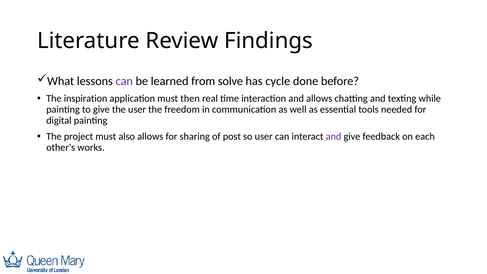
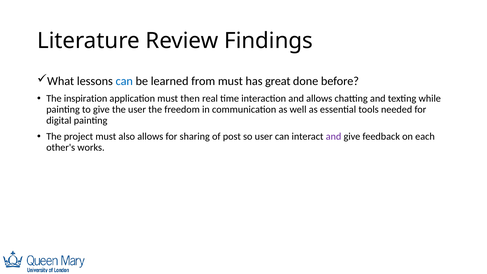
can colour: purple -> blue (124, 81)
from solve: solve -> must (230, 81)
cycle: cycle -> great (278, 81)
